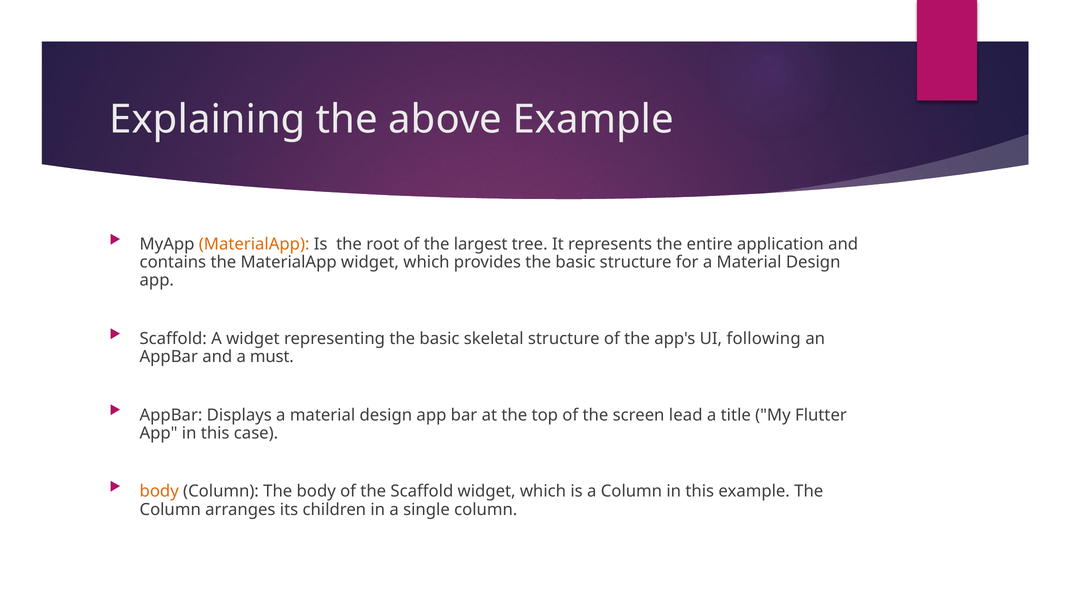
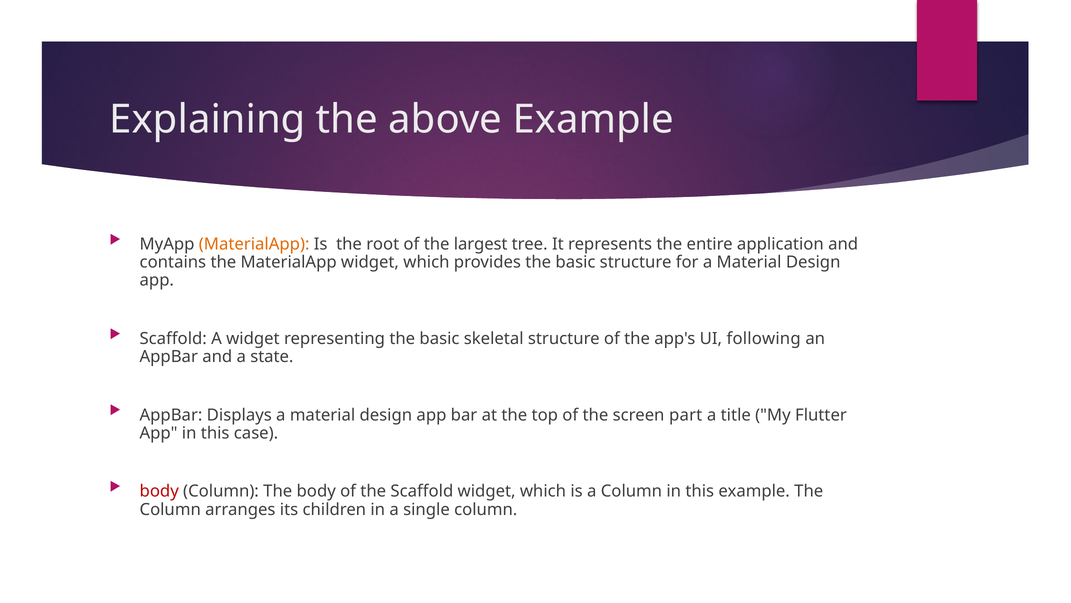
must: must -> state (272, 356)
lead: lead -> part (686, 415)
body colour: orange -> red (159, 491)
